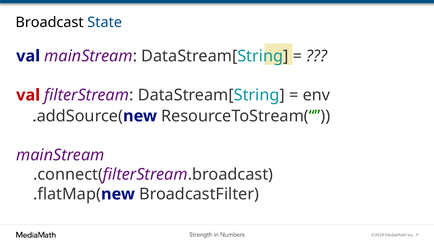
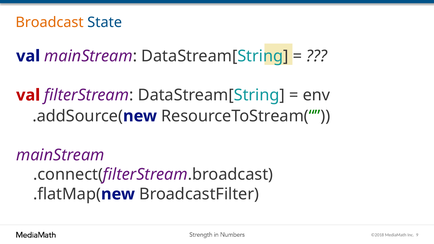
Broadcast colour: black -> orange (50, 23)
